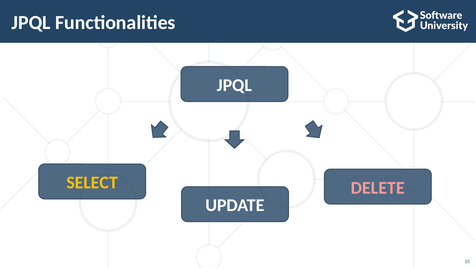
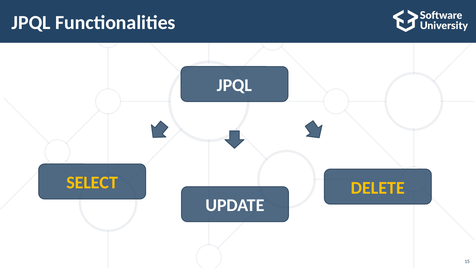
DELETE colour: pink -> yellow (378, 188)
